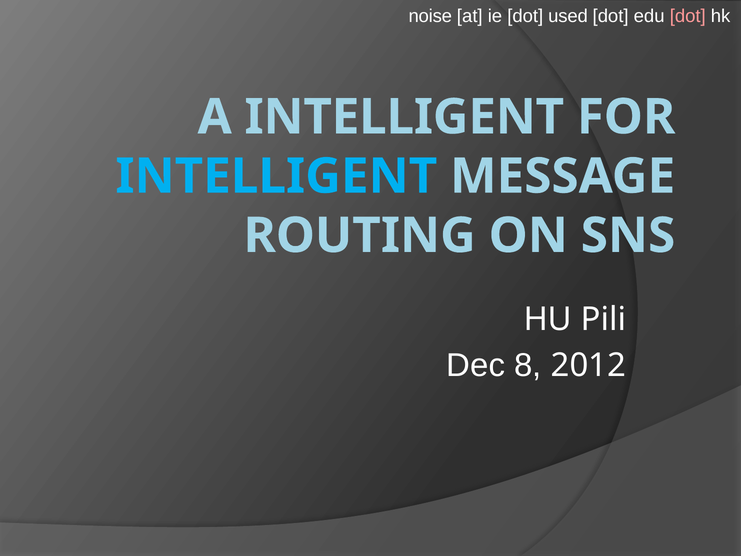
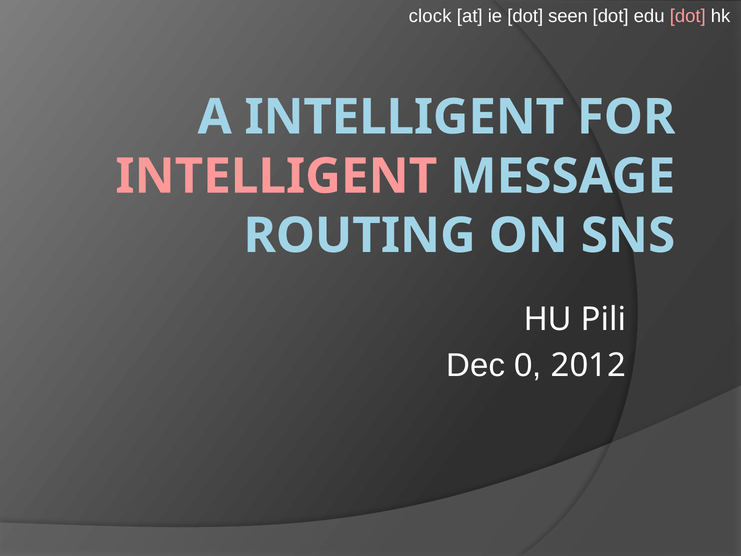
noise: noise -> clock (430, 16)
used: used -> seen (568, 16)
INTELLIGENT colour: light blue -> pink (276, 176)
8: 8 -> 0 (528, 365)
